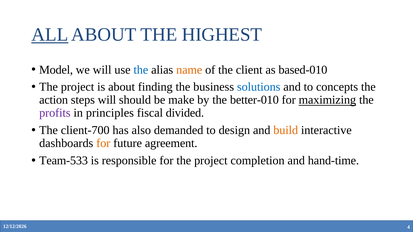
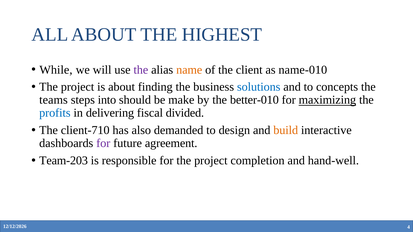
ALL underline: present -> none (50, 35)
Model: Model -> While (56, 70)
the colour: blue -> purple (141, 70)
based-010: based-010 -> name-010 (303, 70)
action: action -> teams (53, 100)
steps will: will -> into (107, 100)
profits colour: purple -> blue (55, 113)
principles: principles -> delivering (110, 113)
client-700: client-700 -> client-710 (85, 130)
for colour: orange -> purple (103, 143)
Team-533: Team-533 -> Team-203 (64, 161)
hand-time: hand-time -> hand-well (333, 161)
